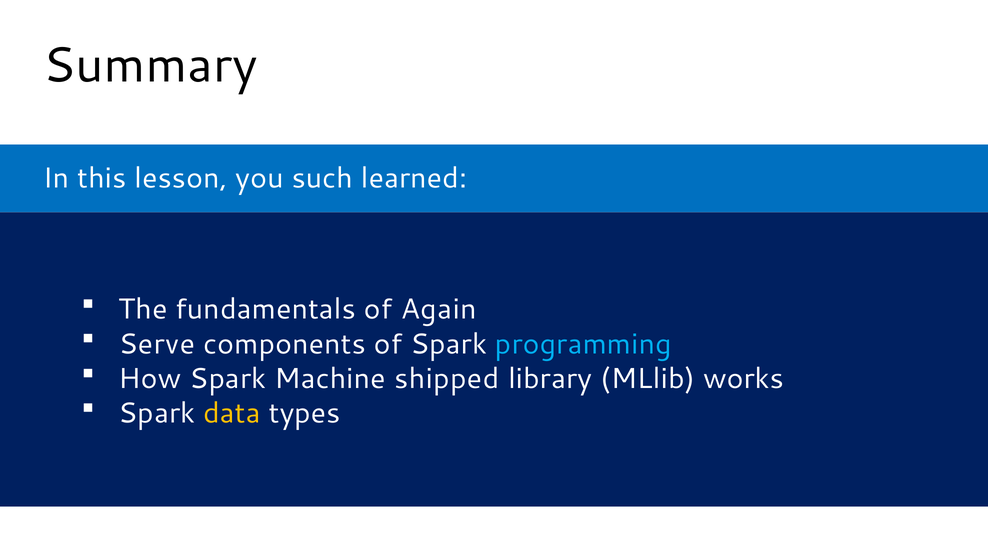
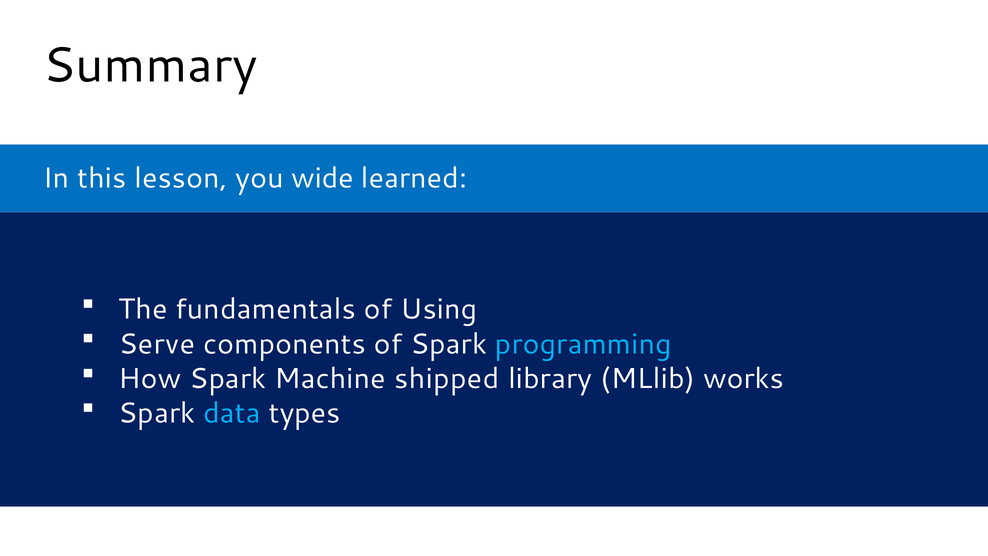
such: such -> wide (322, 178)
Again: Again -> Using (439, 309)
data colour: yellow -> light blue (232, 413)
